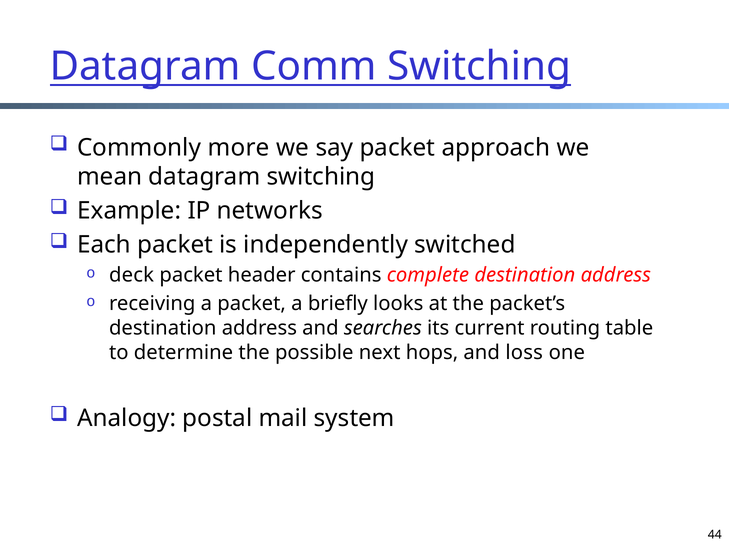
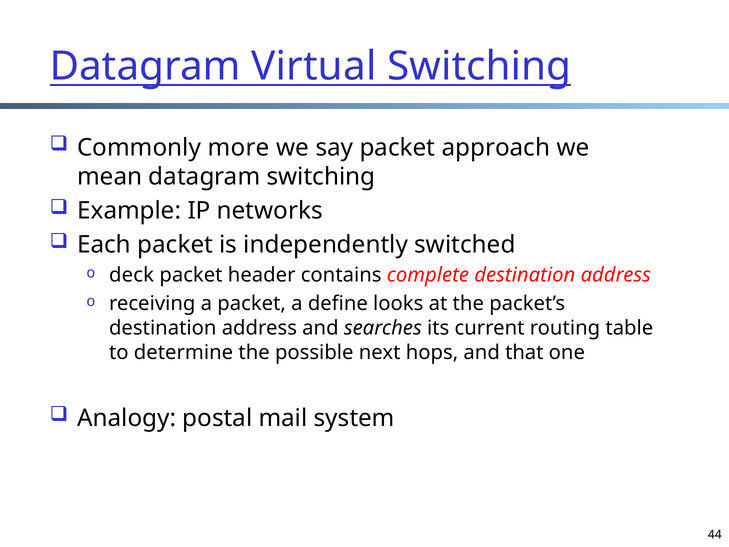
Comm: Comm -> Virtual (314, 67)
briefly: briefly -> define (338, 304)
loss: loss -> that (524, 352)
